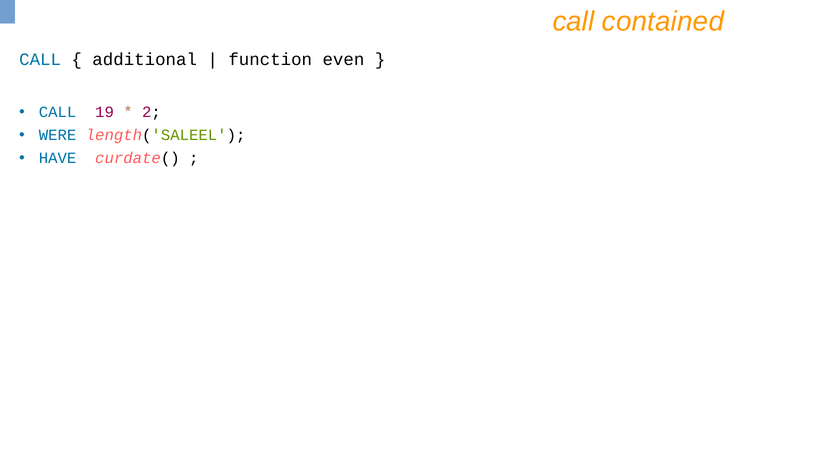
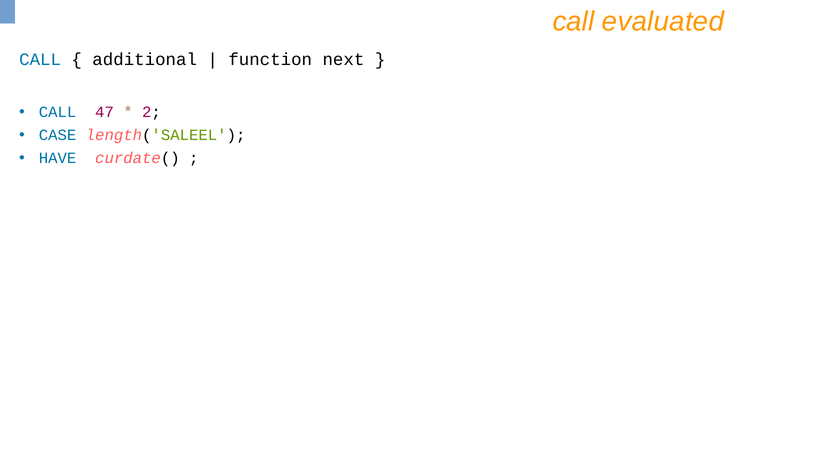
contained: contained -> evaluated (663, 22)
even: even -> next (343, 60)
19: 19 -> 47 (105, 112)
WERE: WERE -> CASE (58, 135)
